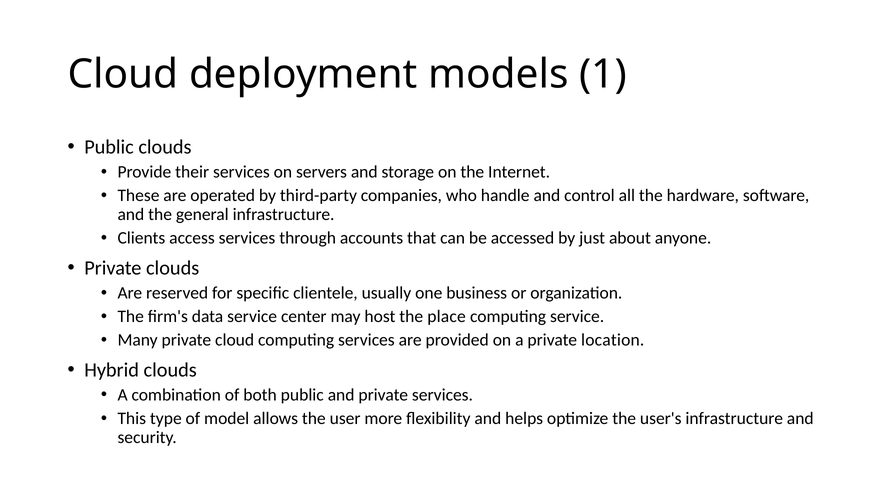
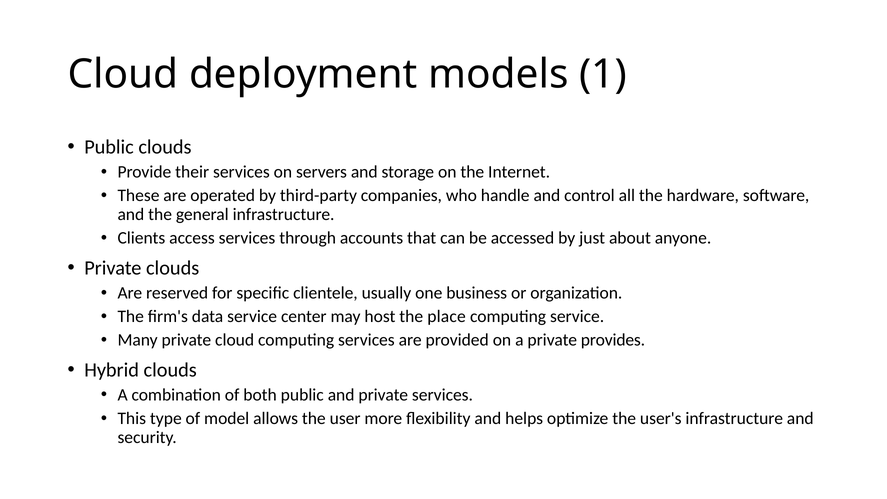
location: location -> provides (613, 340)
